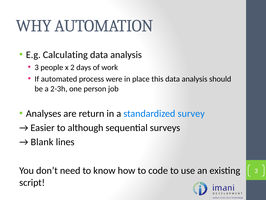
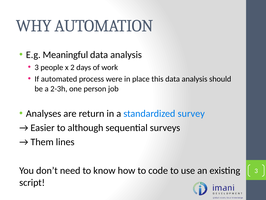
Calculating: Calculating -> Meaningful (65, 55)
Blank: Blank -> Them (42, 142)
